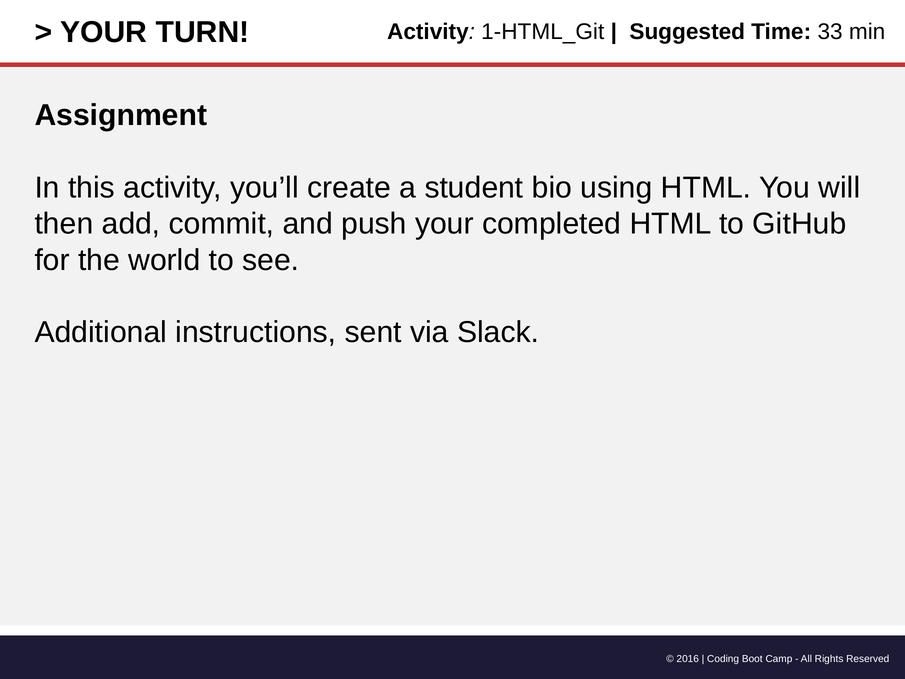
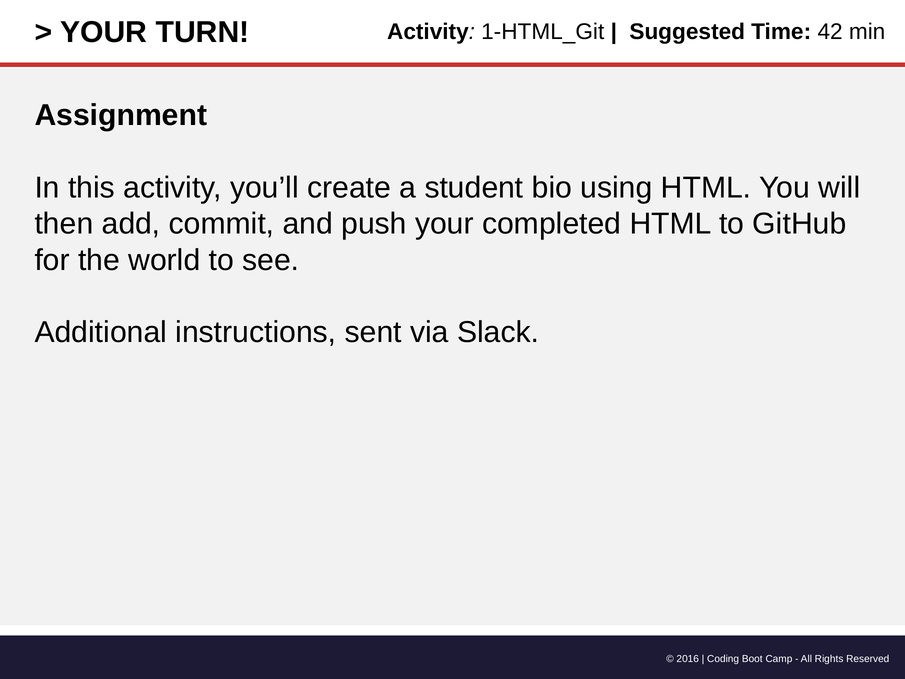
33: 33 -> 42 (830, 32)
